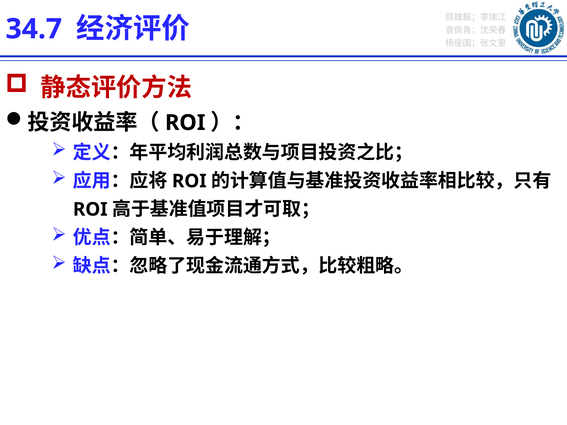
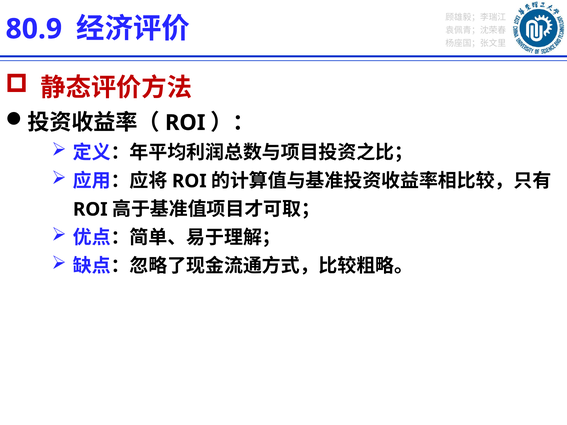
34.7: 34.7 -> 80.9 (34, 29)
